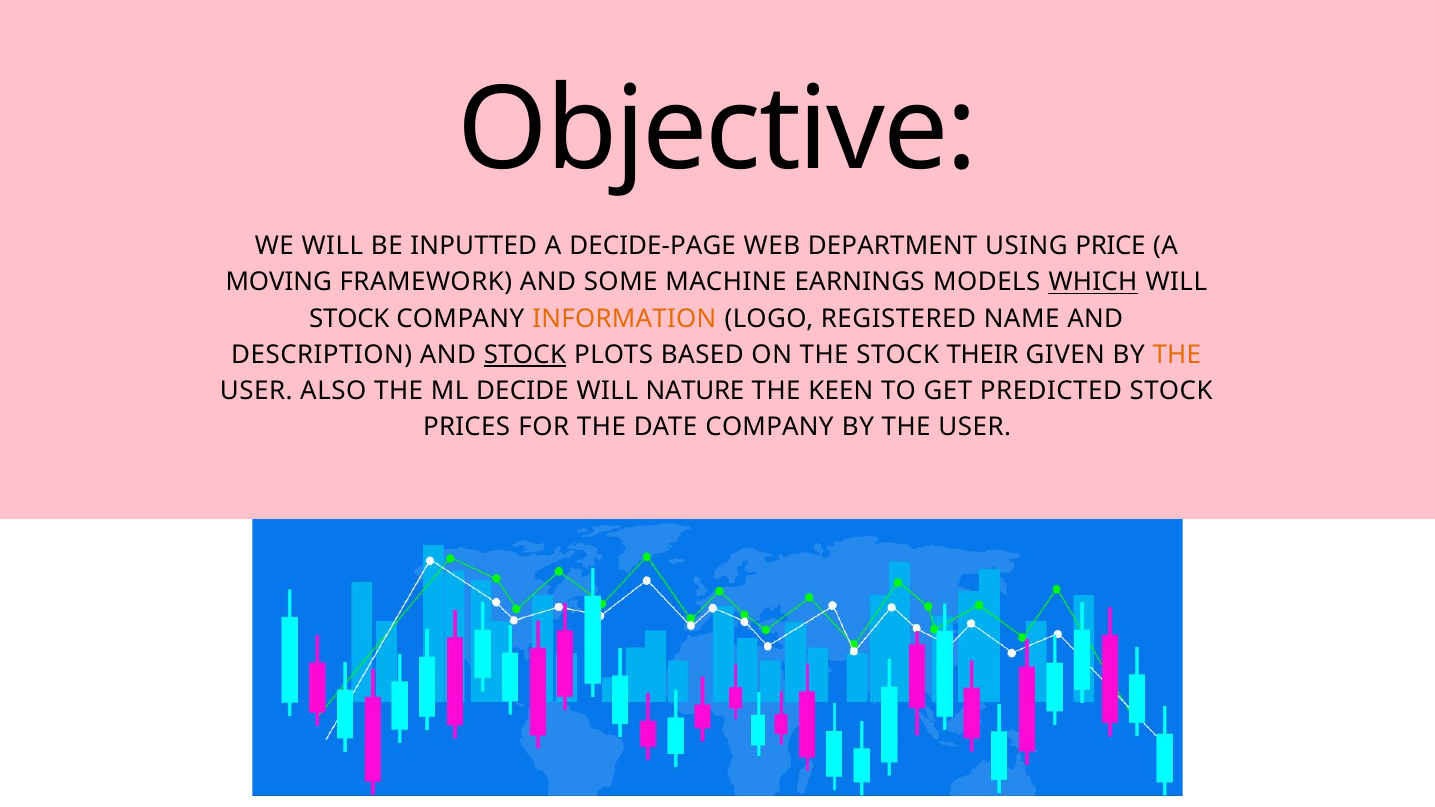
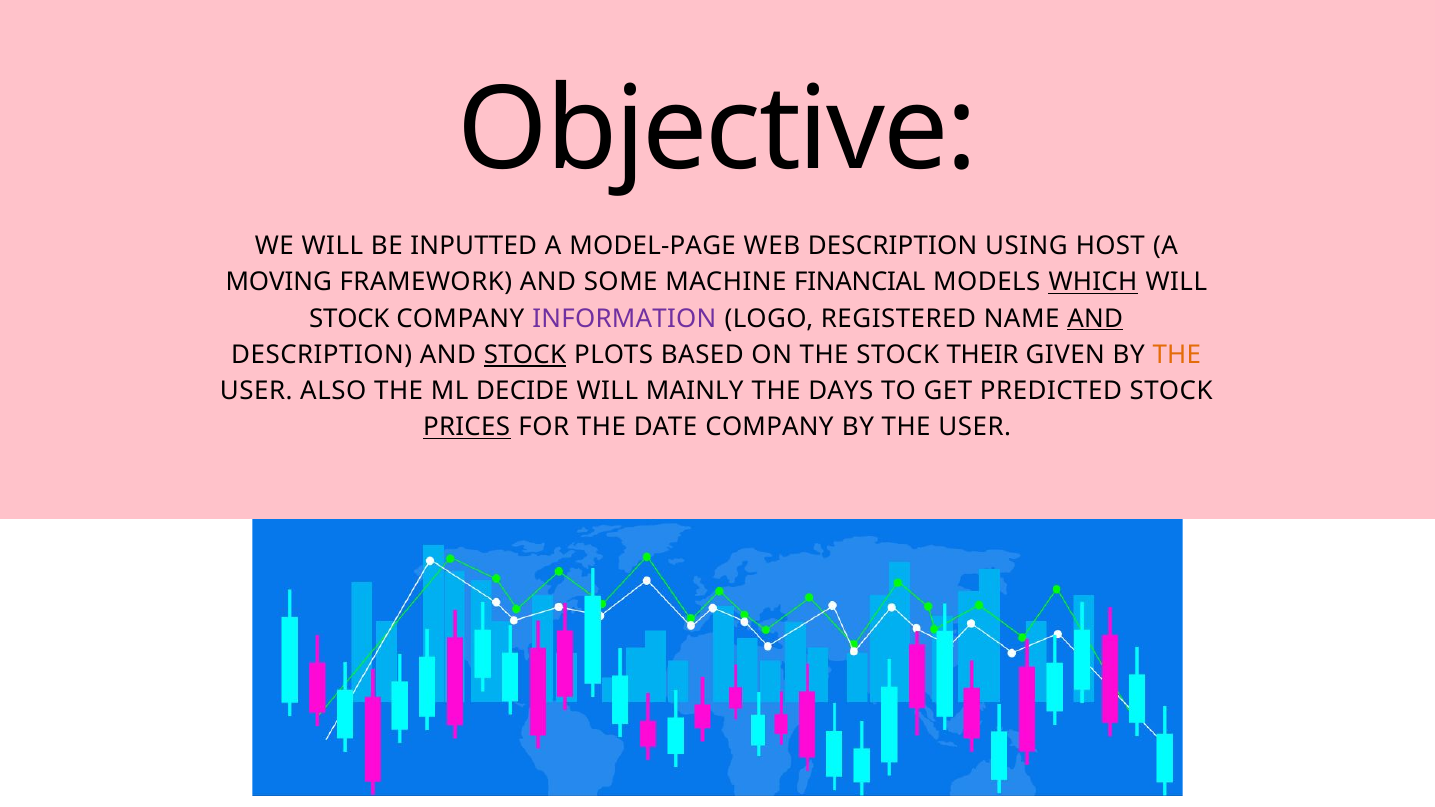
DECIDE-PAGE: DECIDE-PAGE -> MODEL-PAGE (653, 246)
WEB DEPARTMENT: DEPARTMENT -> DESCRIPTION (893, 246)
PRICE: PRICE -> HOST (1110, 246)
EARNINGS: EARNINGS -> FINANCIAL (860, 282)
INFORMATION colour: orange -> purple (624, 319)
AND underline: none -> present (1095, 319)
NATURE: NATURE -> MAINLY (695, 391)
KEEN: KEEN -> DAYS (841, 391)
PRICES underline: none -> present (467, 427)
